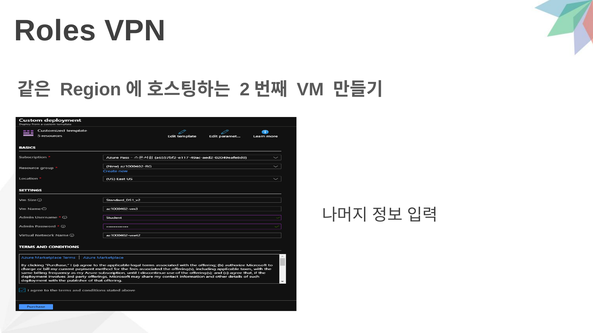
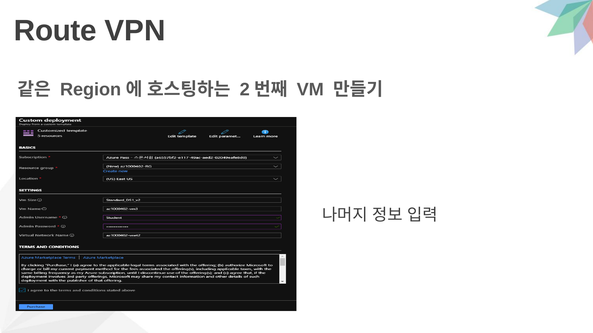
Roles: Roles -> Route (55, 31)
